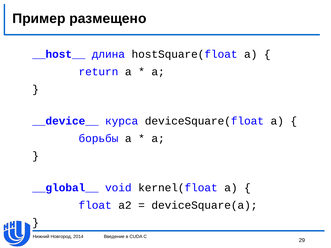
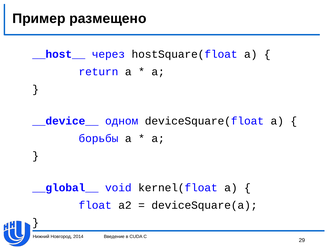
длина: длина -> через (108, 54)
курса: курса -> одном (122, 121)
